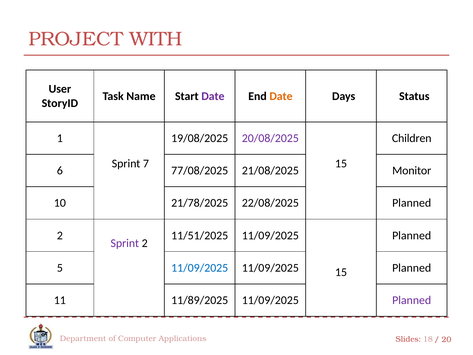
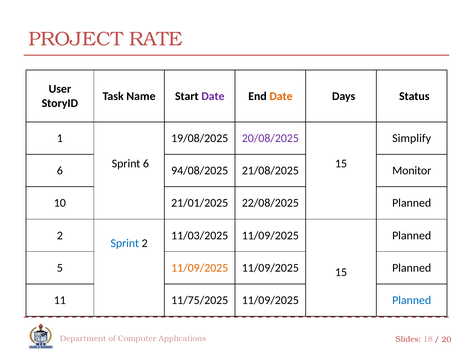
WITH: WITH -> RATE (156, 39)
Children: Children -> Simplify (412, 138)
Sprint 7: 7 -> 6 (146, 163)
77/08/2025: 77/08/2025 -> 94/08/2025 (200, 171)
21/78/2025: 21/78/2025 -> 21/01/2025 (200, 203)
11/51/2025: 11/51/2025 -> 11/03/2025 (200, 235)
Sprint colour: purple -> blue (125, 243)
11/09/2025 colour: blue -> orange (200, 268)
11/89/2025: 11/89/2025 -> 11/75/2025 (200, 300)
Planned colour: purple -> blue (412, 300)
